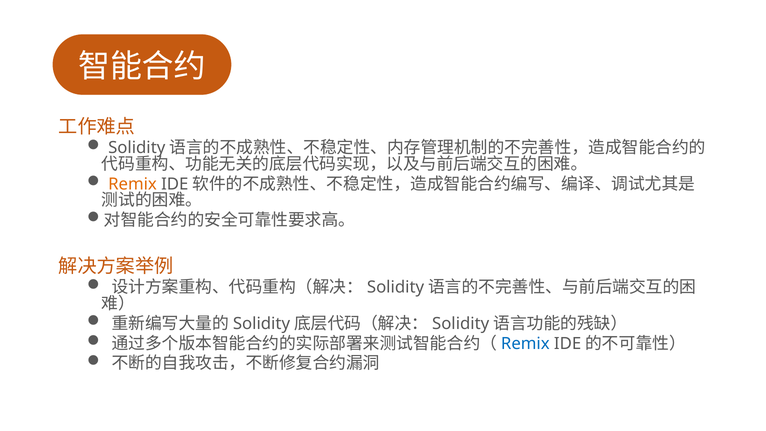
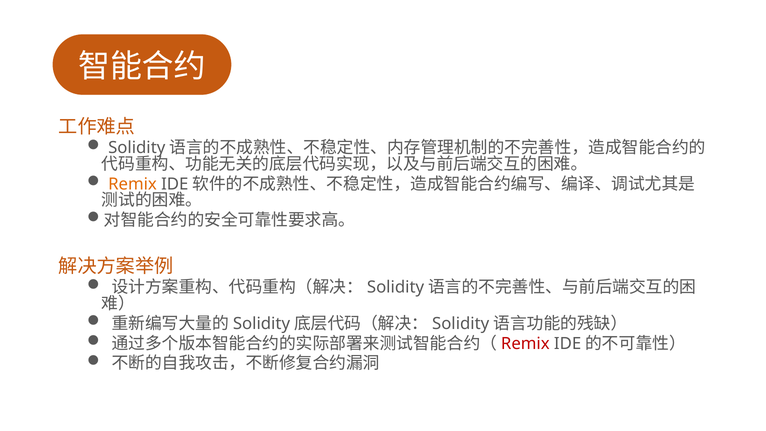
Remix colour: blue -> red (525, 343)
